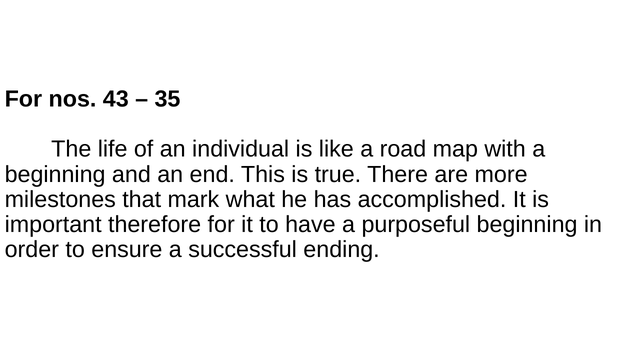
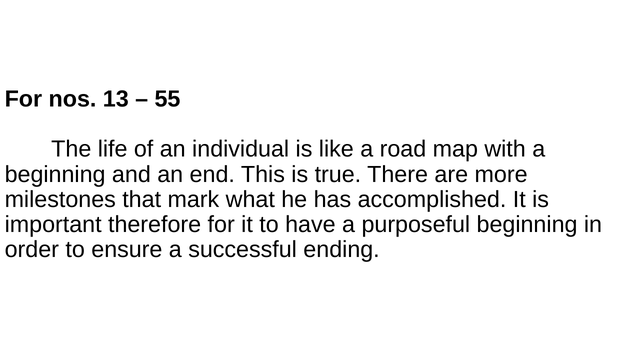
43: 43 -> 13 (116, 99)
35: 35 -> 55 (167, 99)
